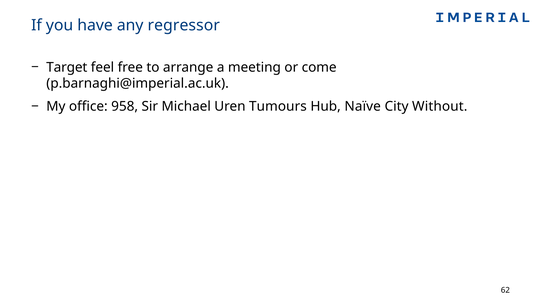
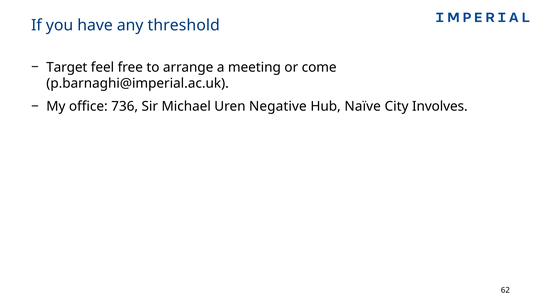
regressor: regressor -> threshold (184, 25)
958: 958 -> 736 (125, 107)
Tumours: Tumours -> Negative (278, 107)
Without: Without -> Involves (440, 107)
